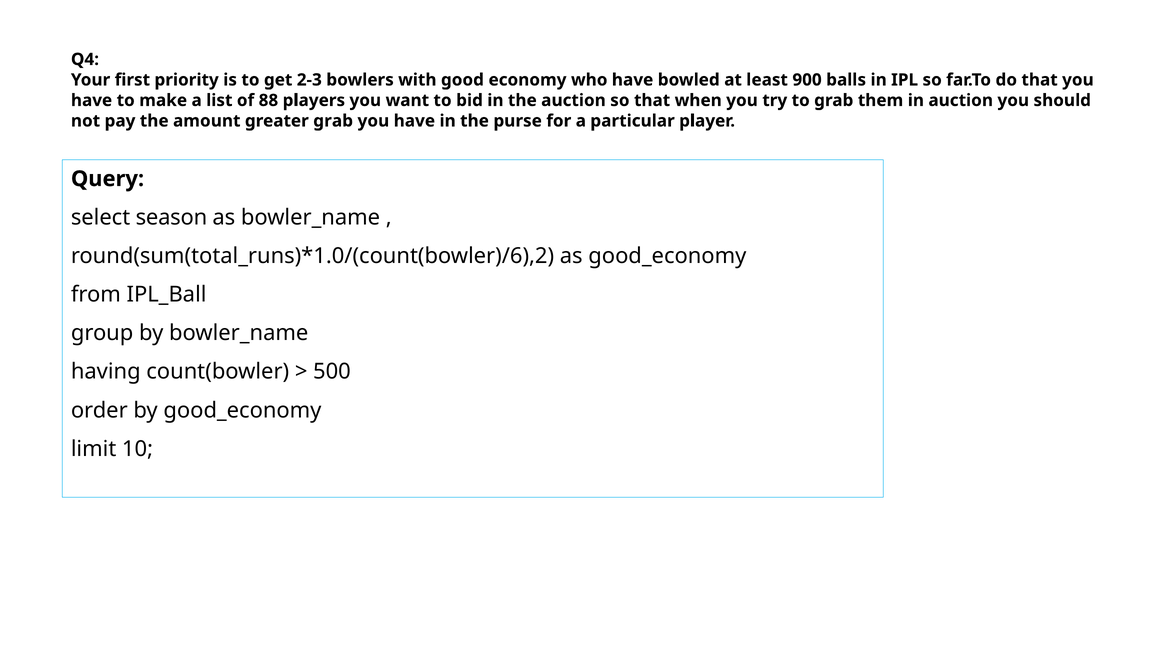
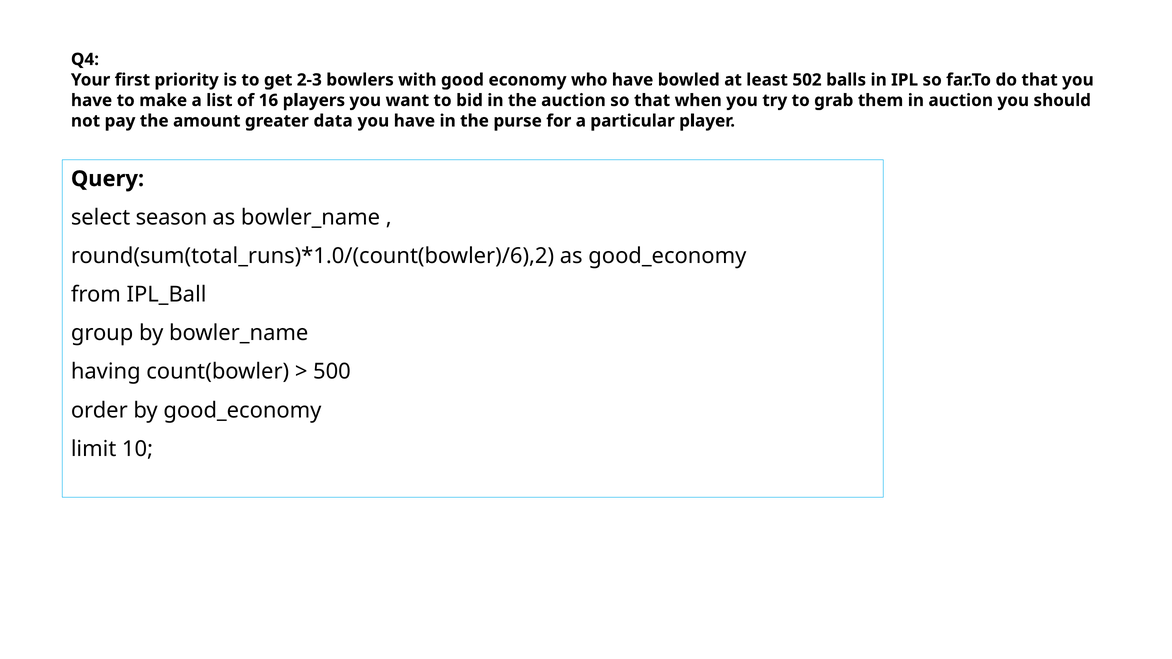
900: 900 -> 502 (807, 80)
88: 88 -> 16 (268, 100)
greater grab: grab -> data (333, 121)
